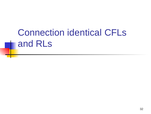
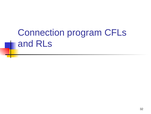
identical: identical -> program (84, 32)
